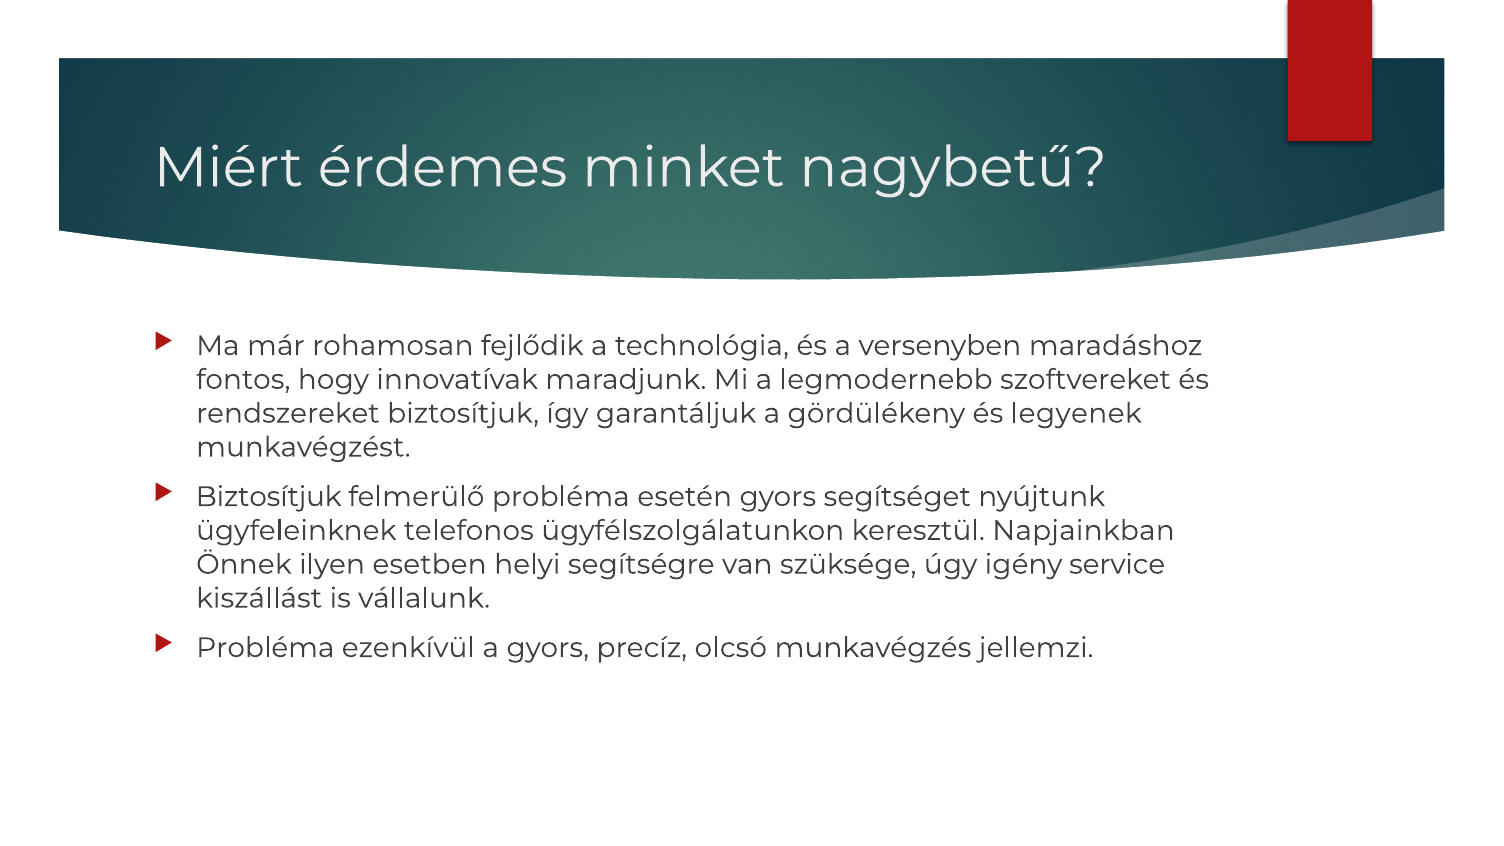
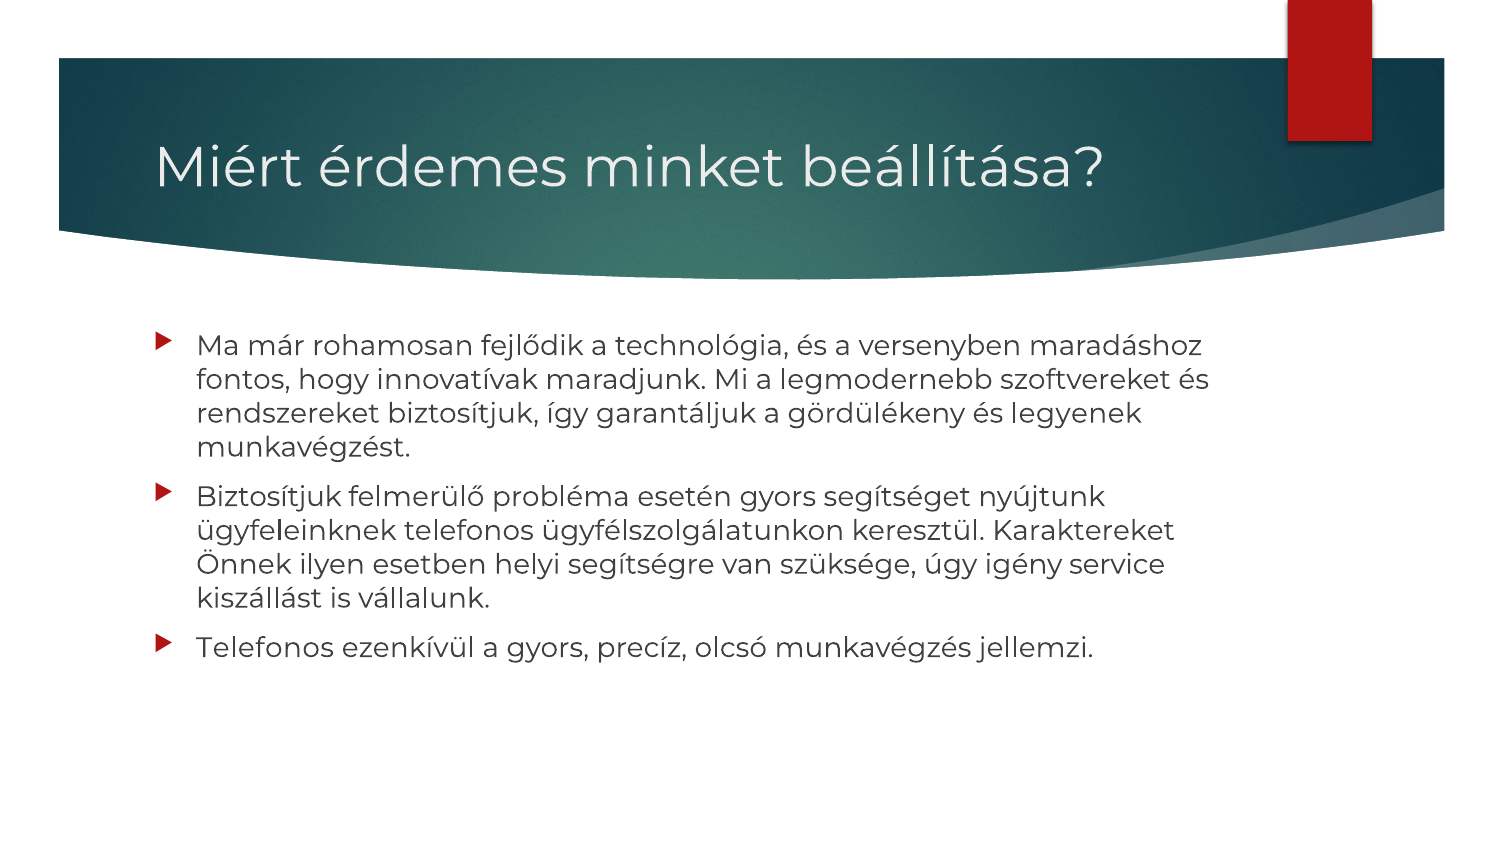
nagybetű: nagybetű -> beállítása (953, 168)
Napjainkban: Napjainkban -> Karaktereket (1084, 531)
Probléma: Probléma -> Telefonos (265, 648)
